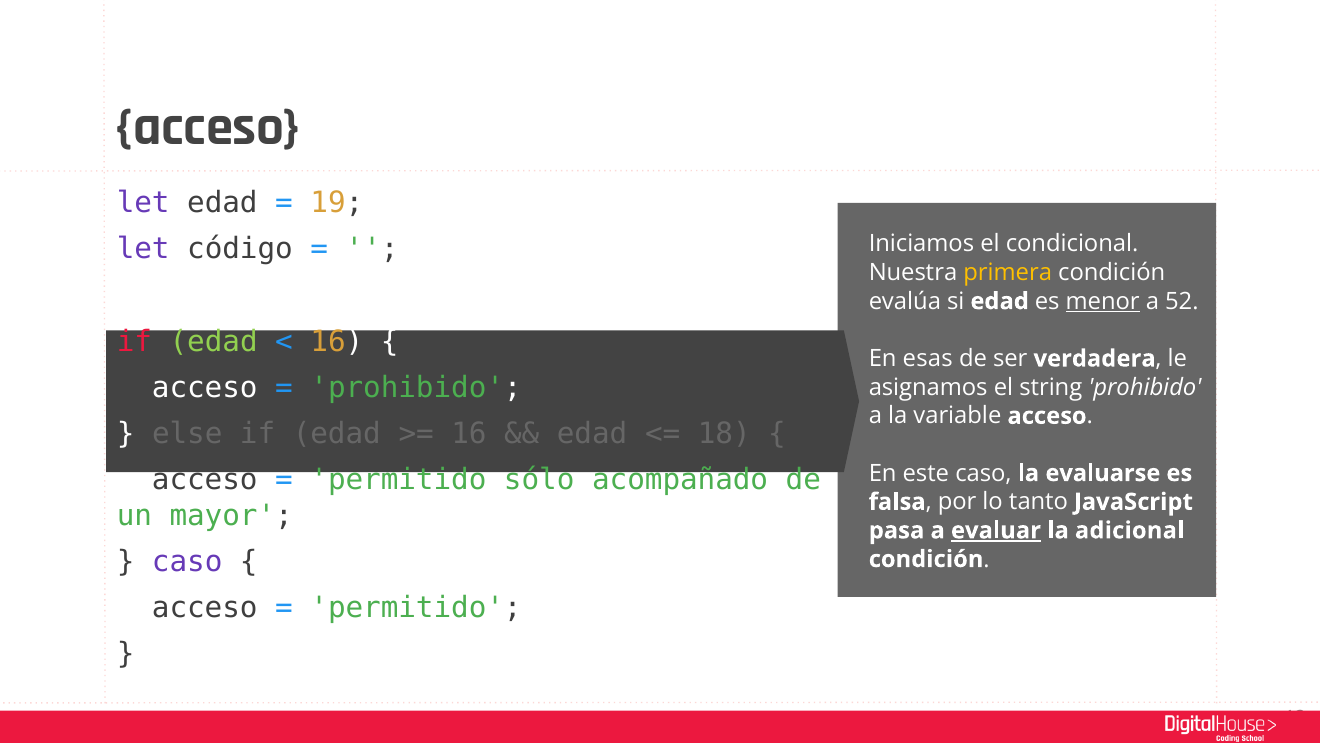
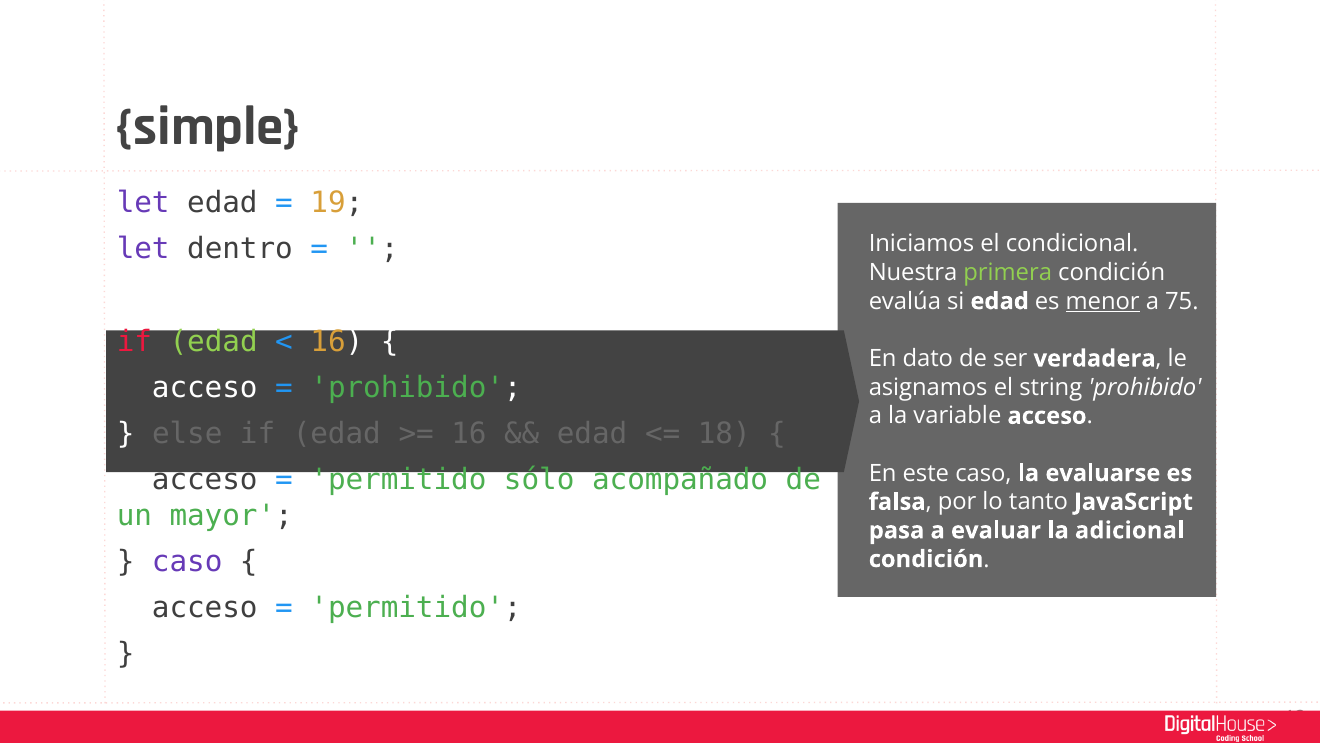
acceso: acceso -> simple (209, 127)
código: código -> dentro (240, 249)
primera colour: yellow -> light green (1008, 272)
52: 52 -> 75 (1182, 301)
esas: esas -> dato (928, 358)
evaluar underline: present -> none (996, 530)
